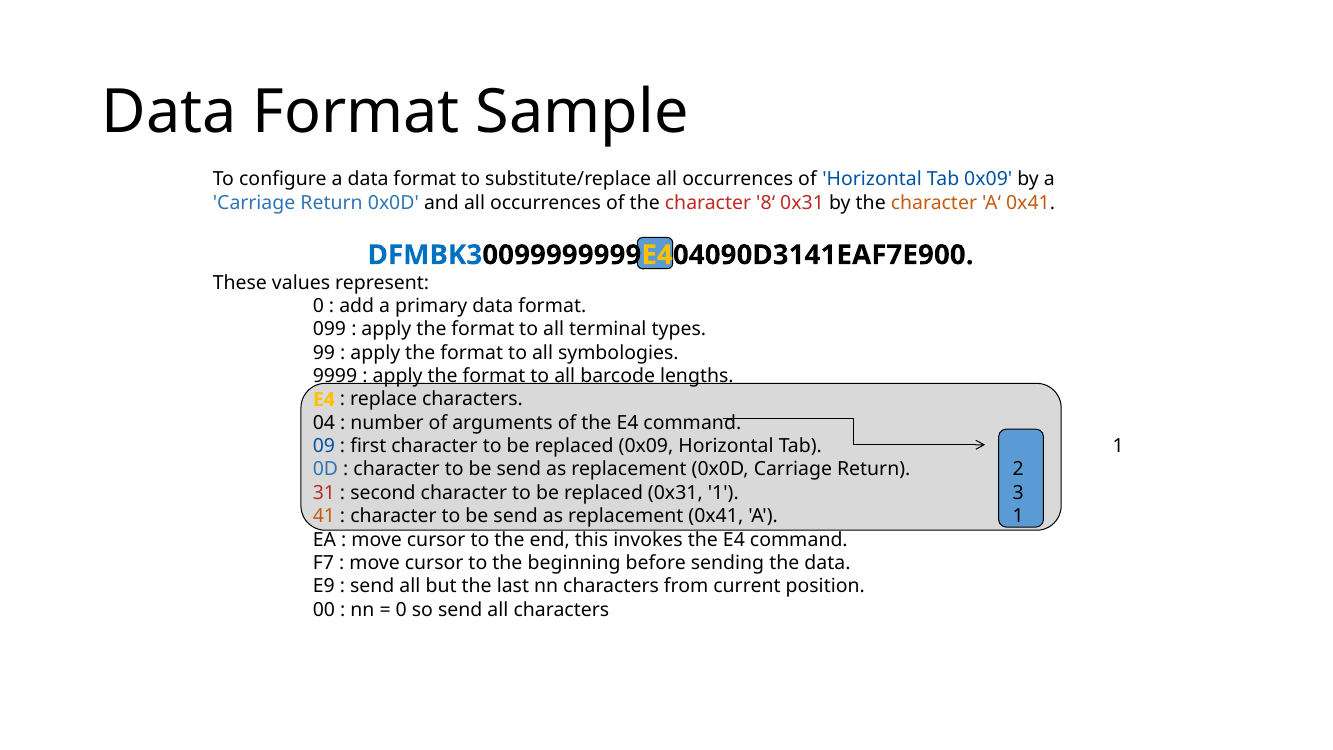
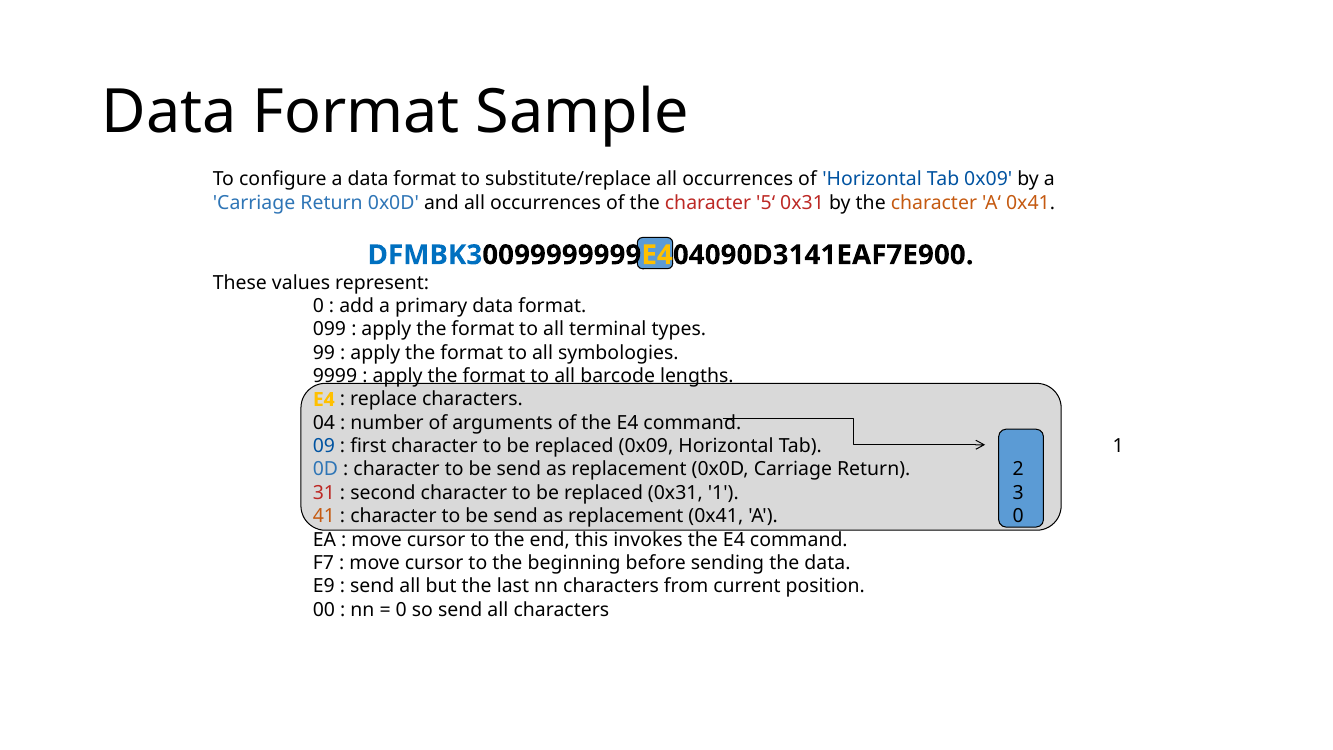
8‘: 8‘ -> 5‘ (766, 203)
A 1: 1 -> 0 (1018, 516)
